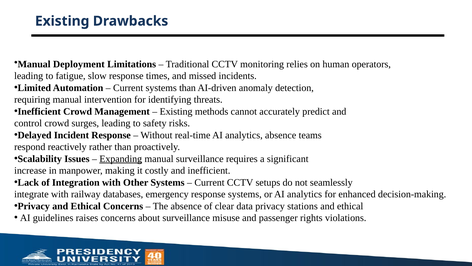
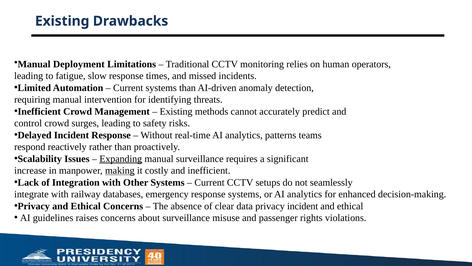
analytics absence: absence -> patterns (281, 135)
making underline: none -> present (120, 170)
privacy stations: stations -> incident (303, 206)
